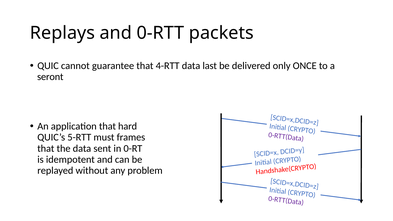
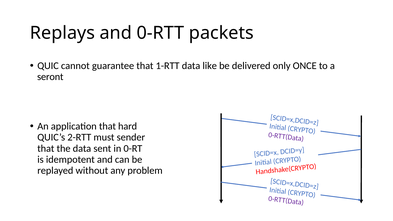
4-RTT: 4-RTT -> 1-RTT (168, 66)
last: last -> like (210, 66)
5-RTT: 5-RTT -> 2-RTT (79, 137)
frames: frames -> sender (131, 137)
